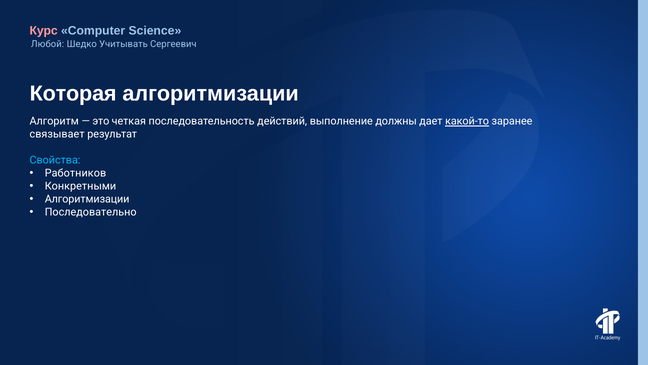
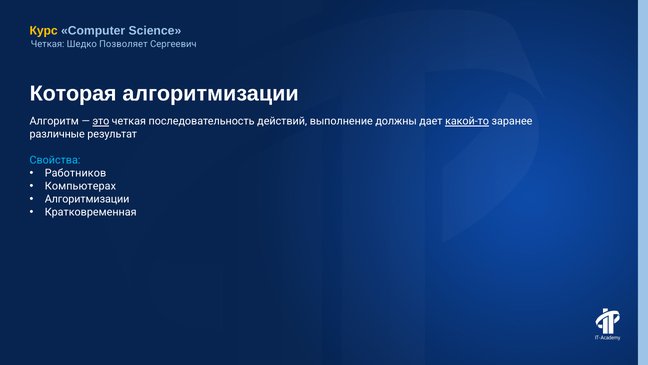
Курс colour: pink -> yellow (44, 31)
Любой: Любой -> Четкая (48, 44)
Учитывать: Учитывать -> Позволяет (123, 44)
это underline: none -> present (101, 121)
связывает: связывает -> различные (57, 134)
Конкретными: Конкретными -> Компьютерах (80, 186)
Последовательно: Последовательно -> Кратковременная (91, 212)
